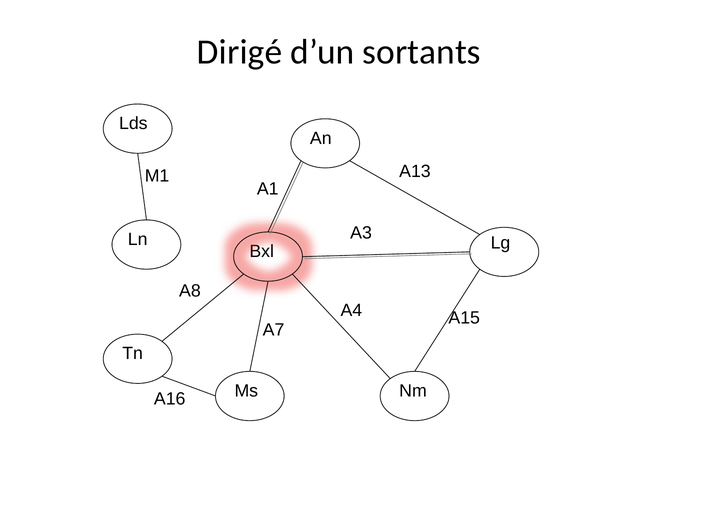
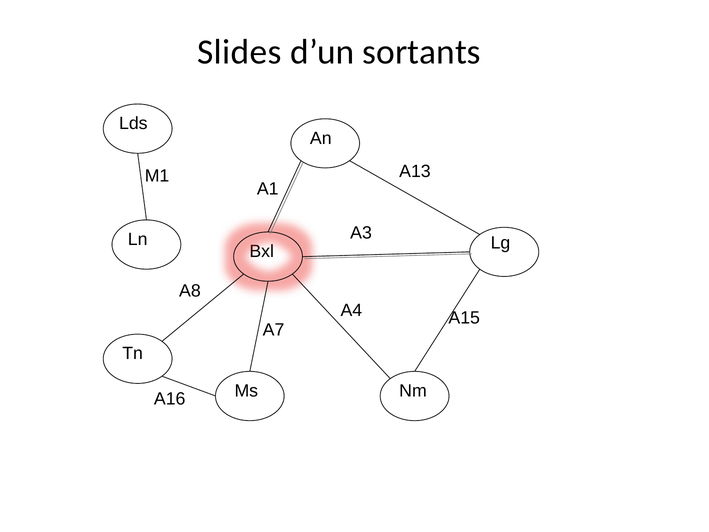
Dirigé: Dirigé -> Slides (240, 52)
